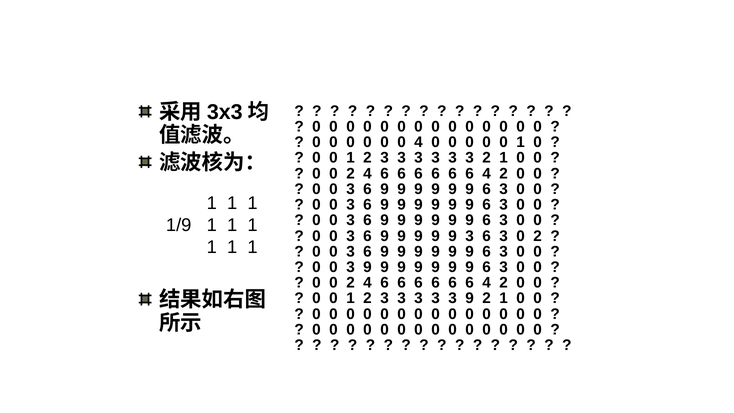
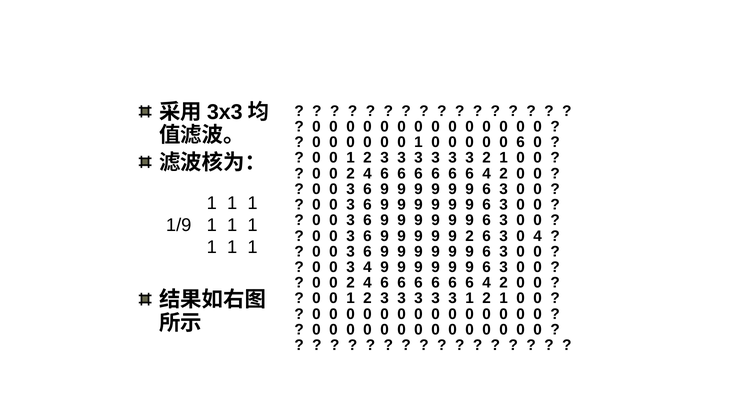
0 0 0 4: 4 -> 1 (419, 142)
0 0 0 1: 1 -> 6 (521, 142)
9 3: 3 -> 2 (470, 236)
3 0 2: 2 -> 4 (538, 236)
0 3 9: 9 -> 4 (367, 267)
3 3 9: 9 -> 1 (470, 298)
